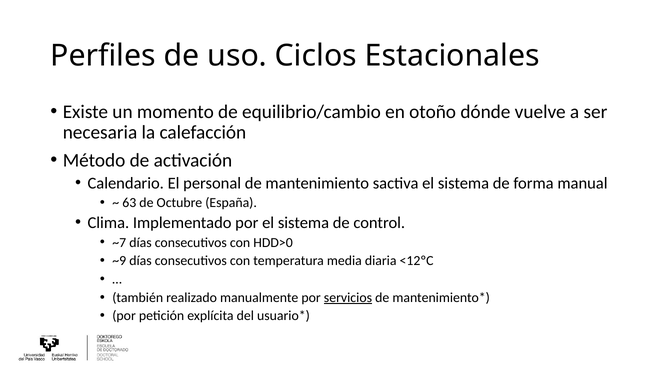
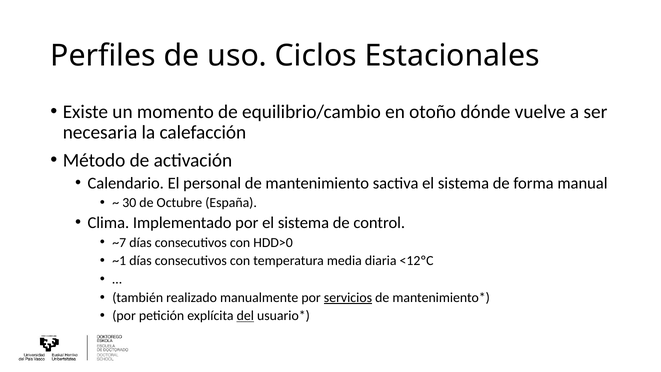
63: 63 -> 30 (129, 203)
~9: ~9 -> ~1 (119, 261)
del underline: none -> present (245, 316)
